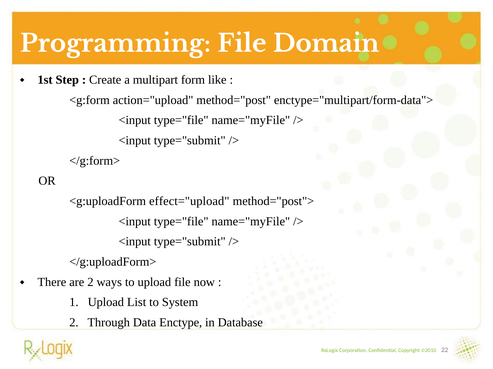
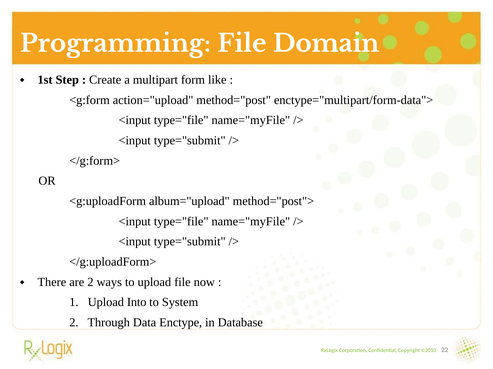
effect="upload: effect="upload -> album="upload (189, 201)
List: List -> Into (137, 303)
